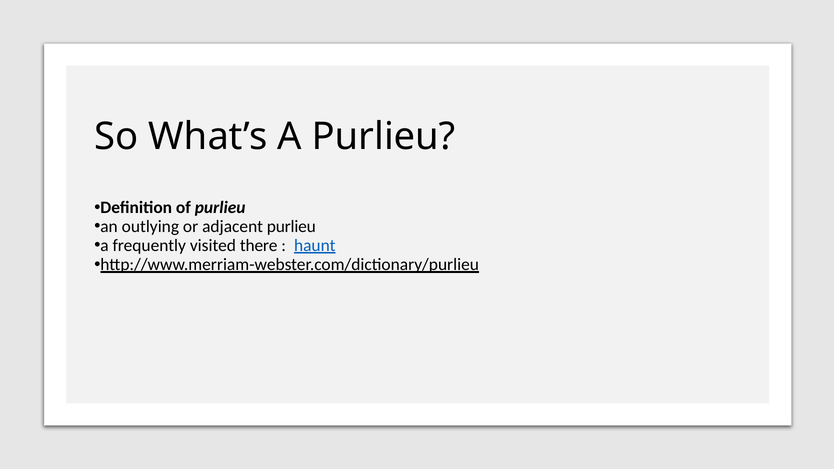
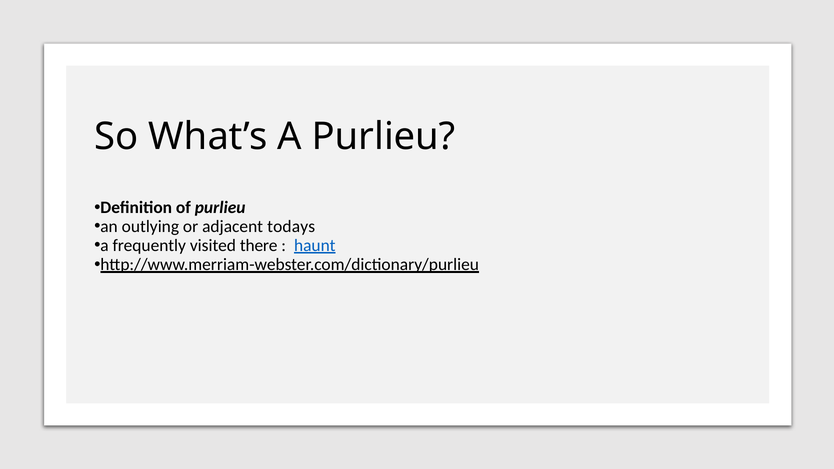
adjacent purlieu: purlieu -> todays (291, 226)
